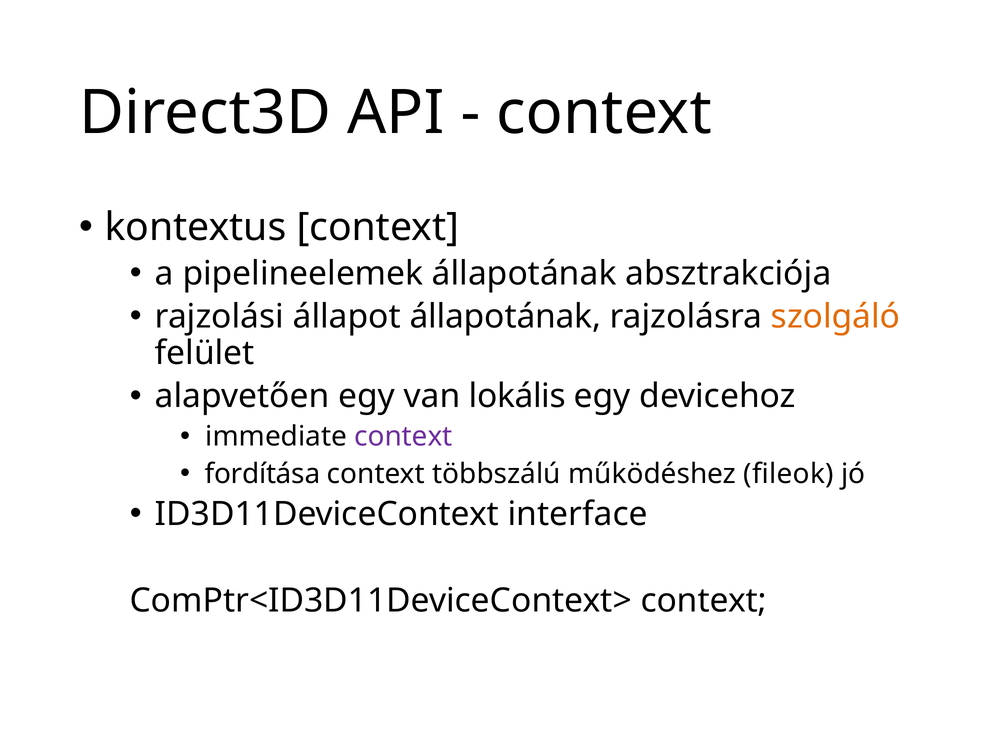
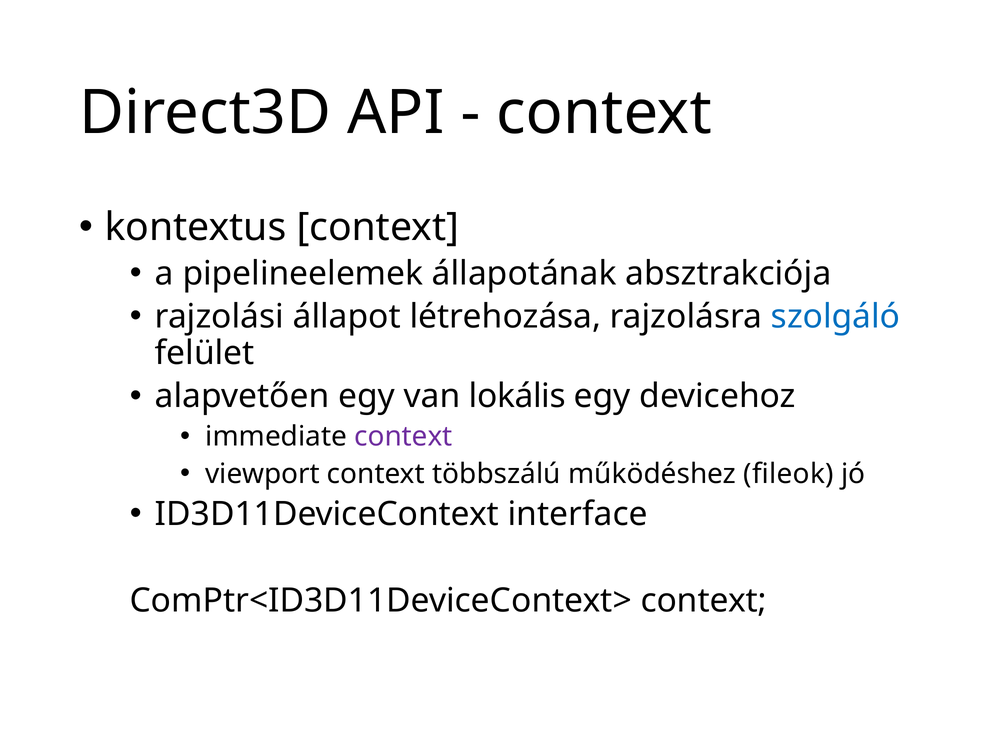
állapot állapotának: állapotának -> létrehozása (505, 317)
szolgáló colour: orange -> blue (836, 317)
fordítása: fordítása -> viewport (263, 474)
